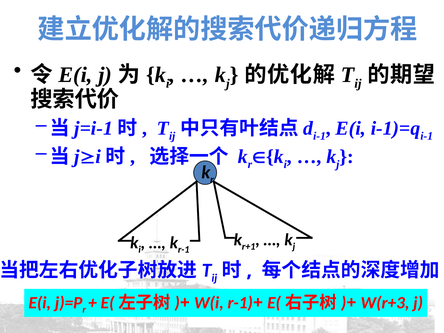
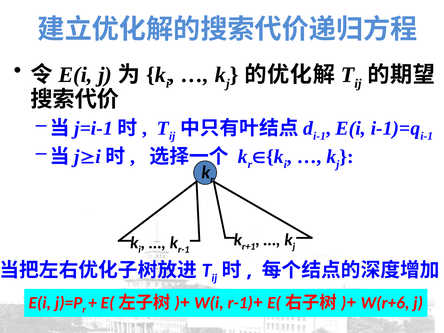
W(r+3: W(r+3 -> W(r+6 (385, 303)
